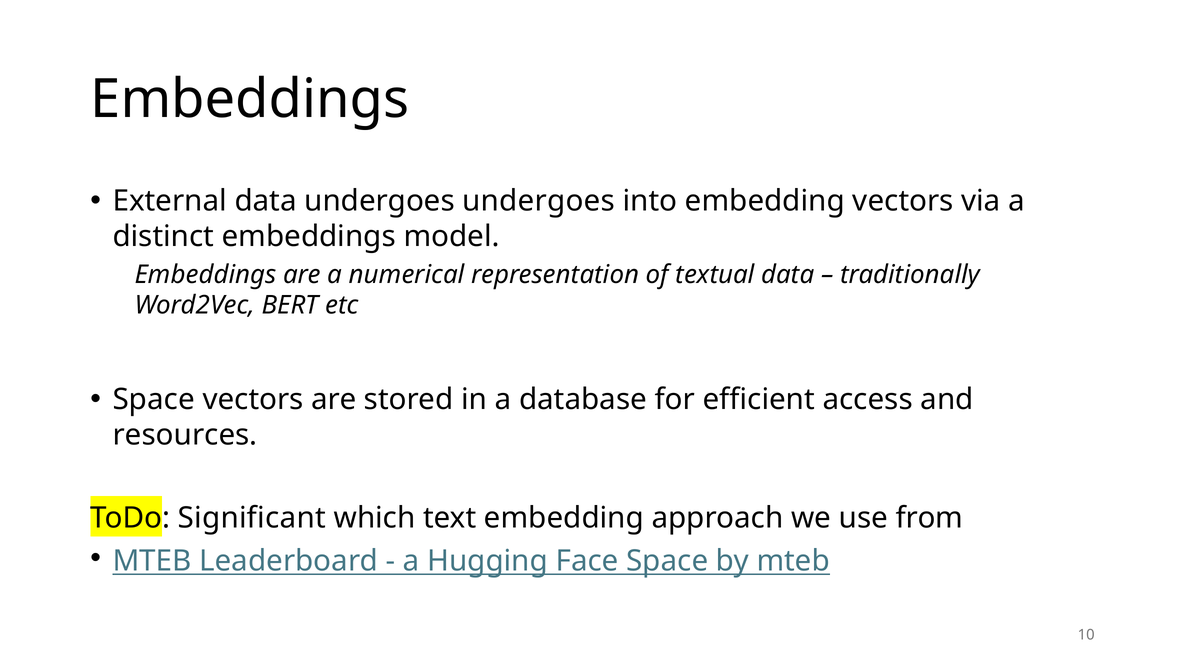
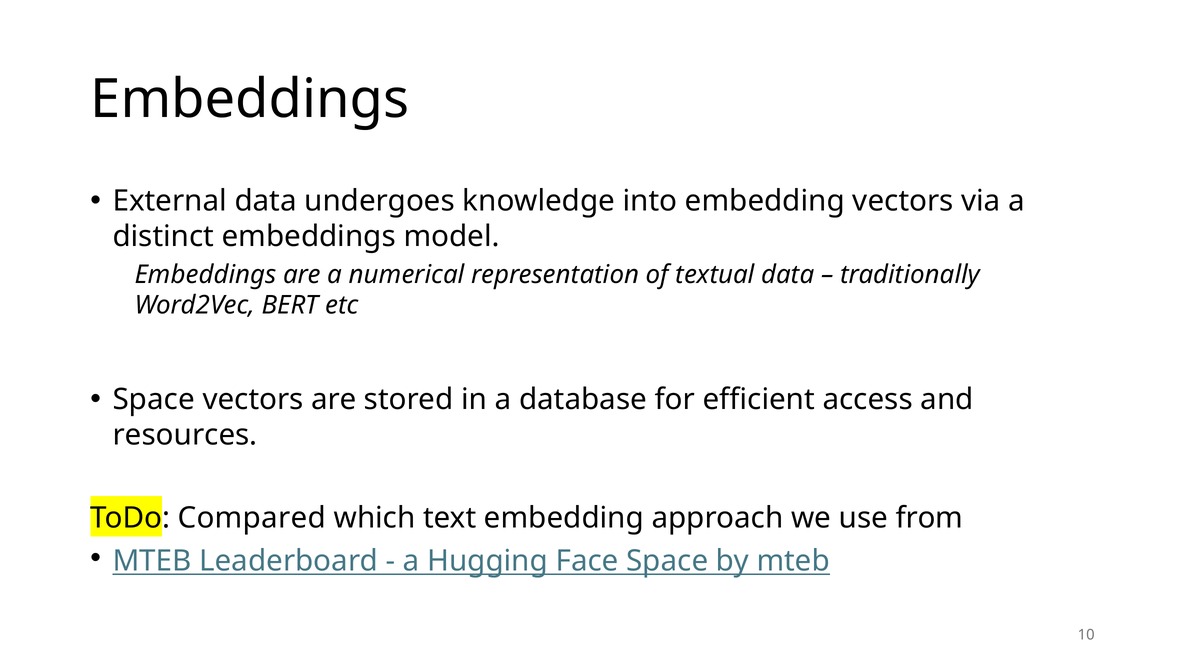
undergoes undergoes: undergoes -> knowledge (539, 201)
Significant: Significant -> Compared (252, 518)
